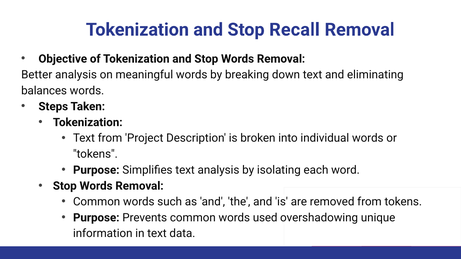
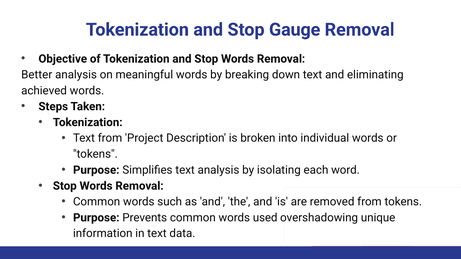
Recall: Recall -> Gauge (295, 30)
balances: balances -> achieved (44, 91)
